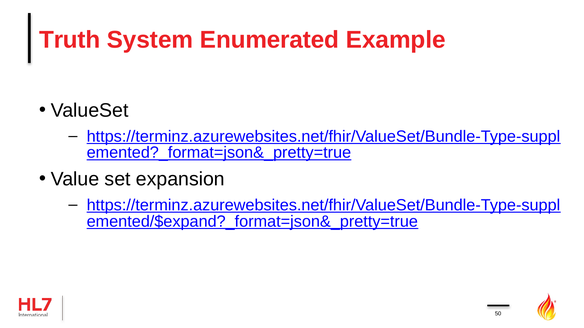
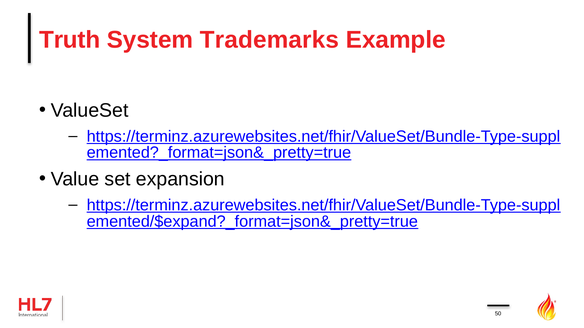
Enumerated: Enumerated -> Trademarks (269, 40)
